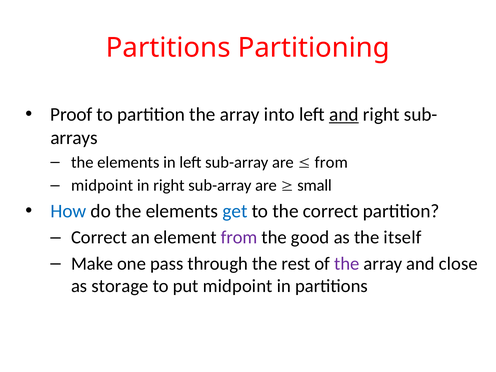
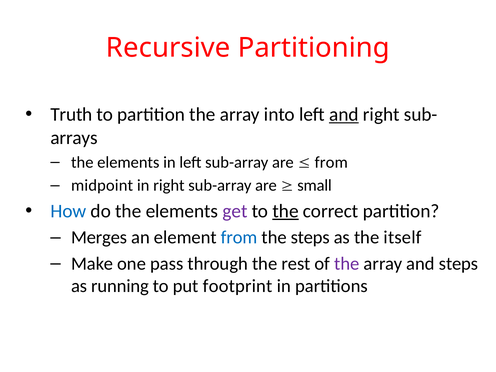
Partitions: Partitions -> Recursive (168, 48)
Proof: Proof -> Truth (71, 115)
get colour: blue -> purple (235, 211)
the underline: none -> present (286, 211)
Correct: Correct -> Merges (99, 238)
from colour: purple -> blue (239, 238)
the good: good -> steps (310, 238)
and close: close -> steps (459, 264)
storage: storage -> running (120, 286)
put midpoint: midpoint -> footprint (238, 286)
